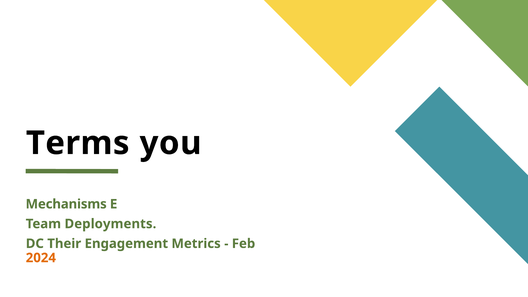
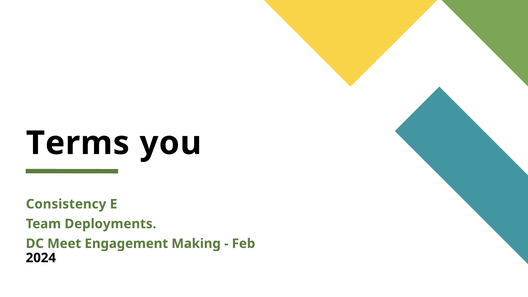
Mechanisms: Mechanisms -> Consistency (66, 204)
Their: Their -> Meet (64, 244)
Metrics: Metrics -> Making (196, 244)
2024 colour: orange -> black (41, 258)
